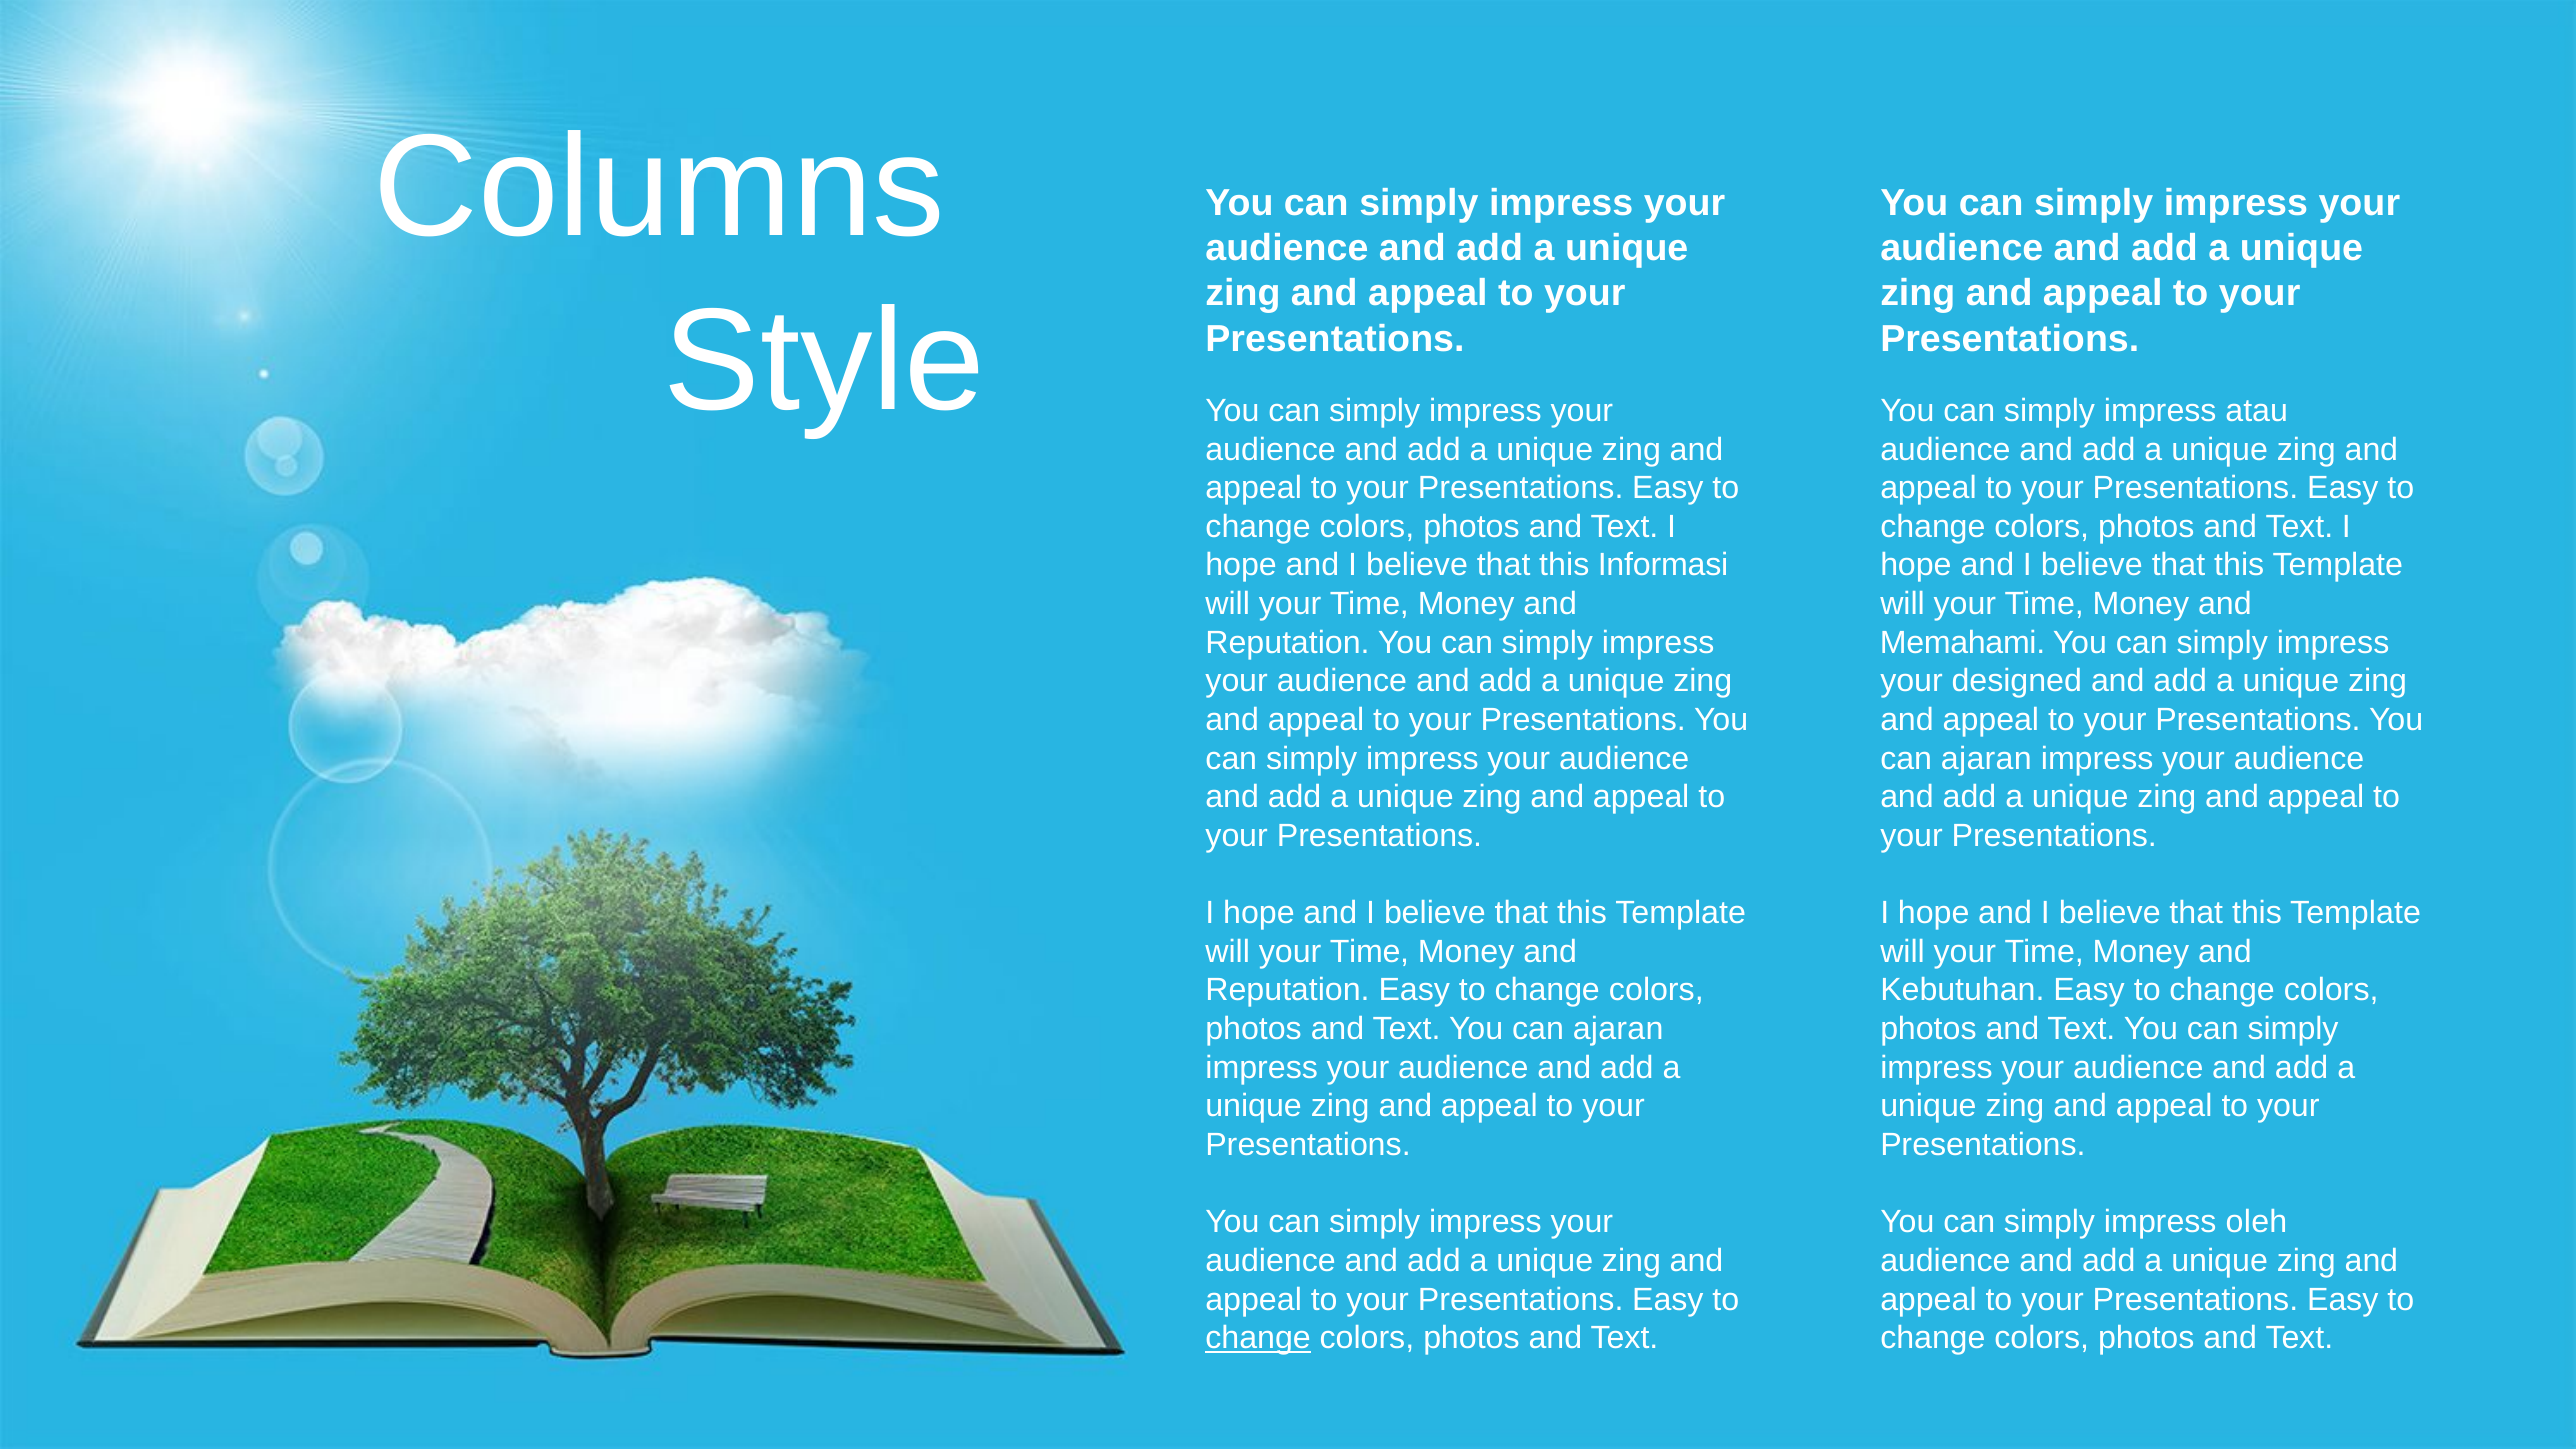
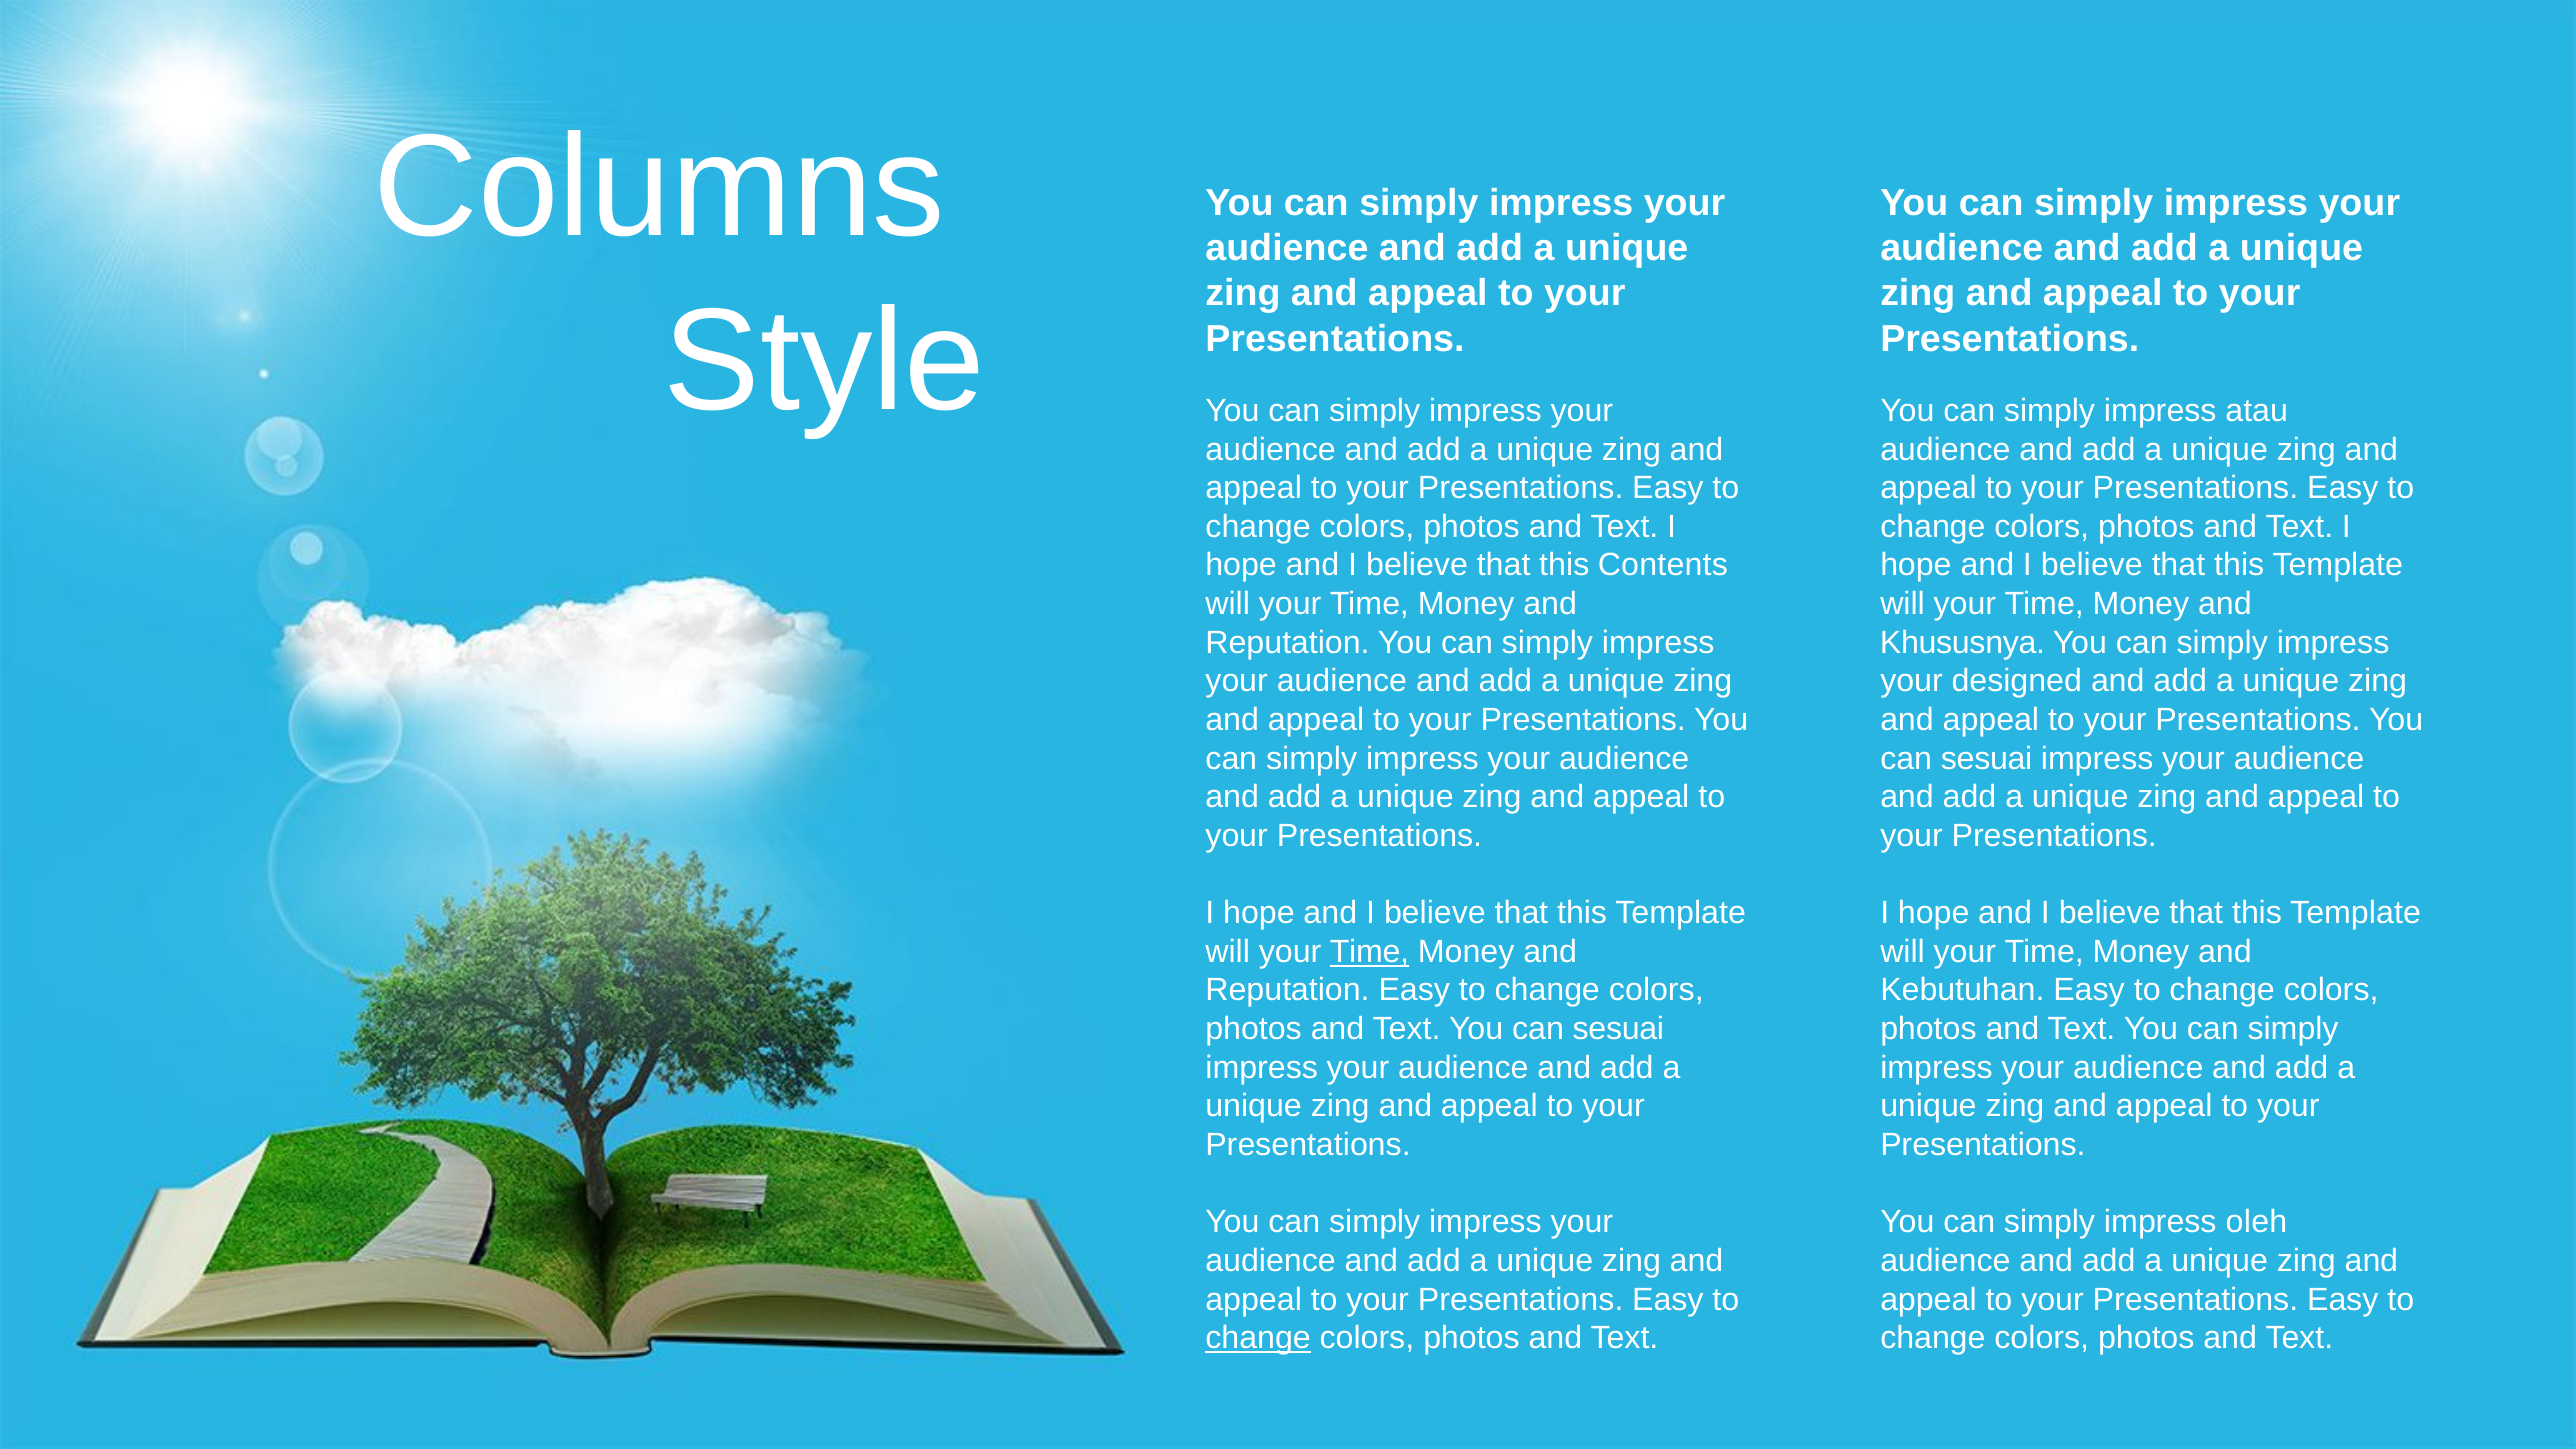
Informasi: Informasi -> Contents (1663, 565)
Memahami: Memahami -> Khususnya (1962, 643)
ajaran: ajaran -> sesuai (1987, 759)
Time underline: none -> present (1369, 952)
Text You can ajaran: ajaran -> sesuai (1618, 1029)
